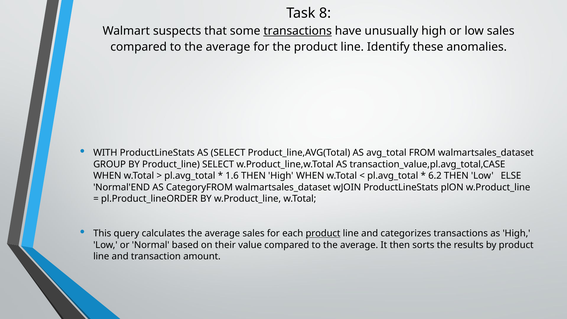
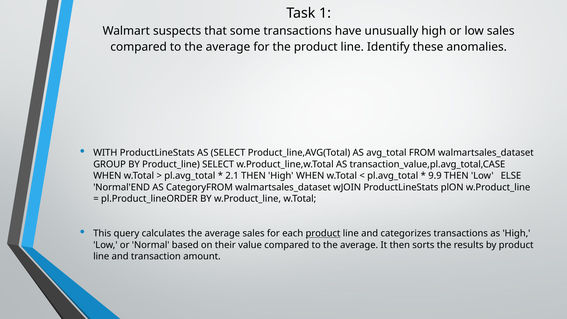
8: 8 -> 1 (325, 13)
transactions underline: present -> none (298, 31)
1.6: 1.6 -> 2.1 (232, 176)
6.2: 6.2 -> 9.9 (435, 176)
